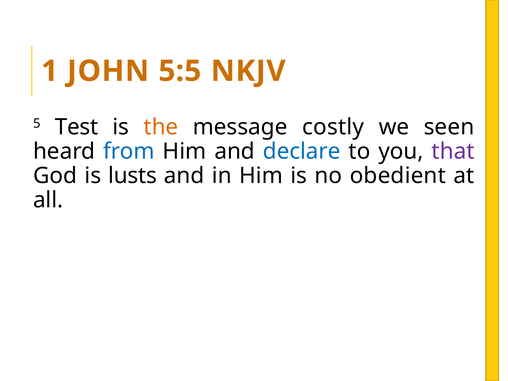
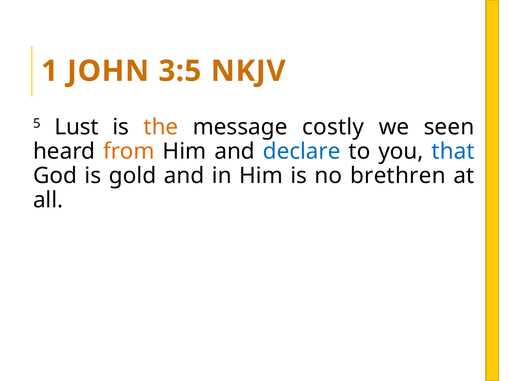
5:5: 5:5 -> 3:5 (180, 71)
Test: Test -> Lust (77, 127)
from colour: blue -> orange (129, 151)
that colour: purple -> blue (453, 151)
lusts: lusts -> gold (132, 176)
obedient: obedient -> brethren (398, 176)
